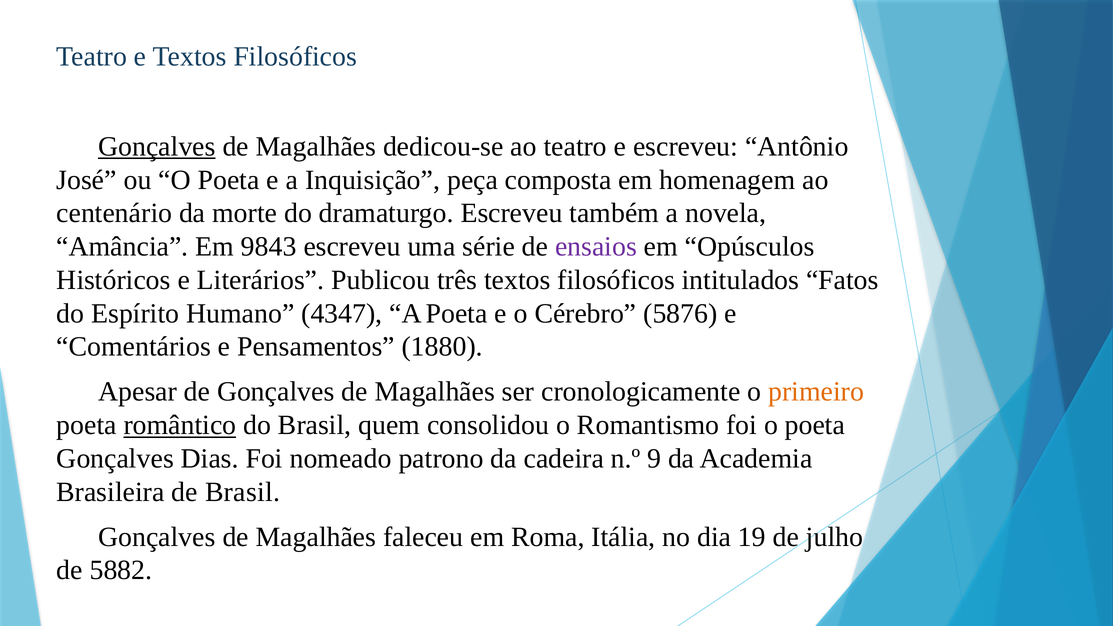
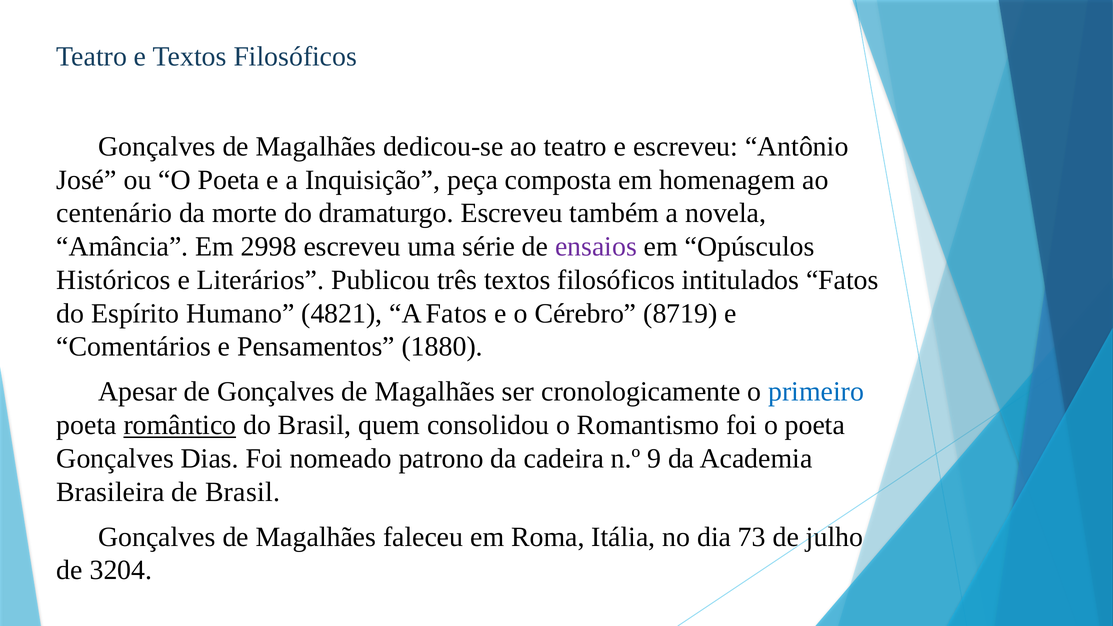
Gonçalves underline: present -> none (157, 146)
9843: 9843 -> 2998 (269, 247)
4347: 4347 -> 4821 (342, 313)
A Poeta: Poeta -> Fatos (456, 313)
5876: 5876 -> 8719 (680, 313)
primeiro colour: orange -> blue (816, 392)
19: 19 -> 73 (752, 537)
5882: 5882 -> 3204 (121, 570)
